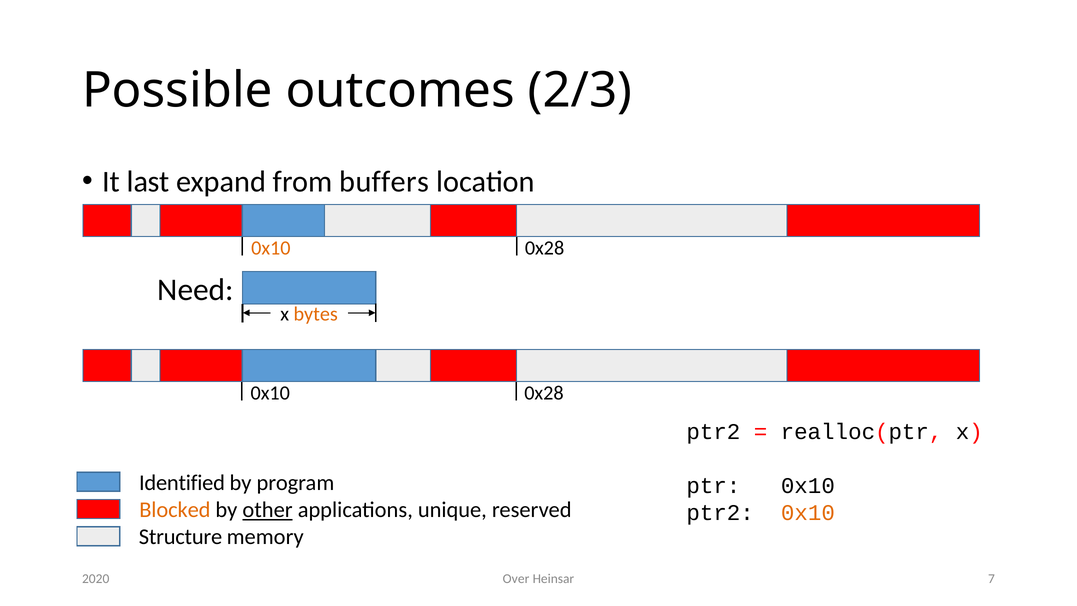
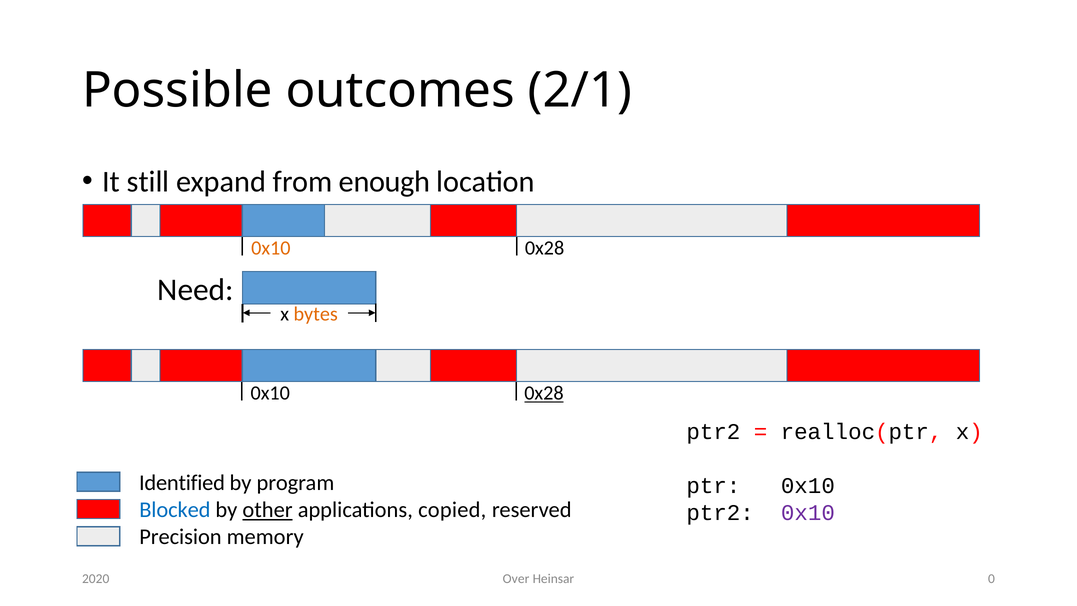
2/3: 2/3 -> 2/1 (580, 90)
last: last -> still (148, 182)
buffers: buffers -> enough (385, 182)
0x28 underline: none -> present (544, 393)
Blocked colour: orange -> blue (175, 510)
unique: unique -> copied (452, 510)
0x10 colour: orange -> purple (808, 513)
Structure: Structure -> Precision (180, 537)
7: 7 -> 0 (992, 578)
